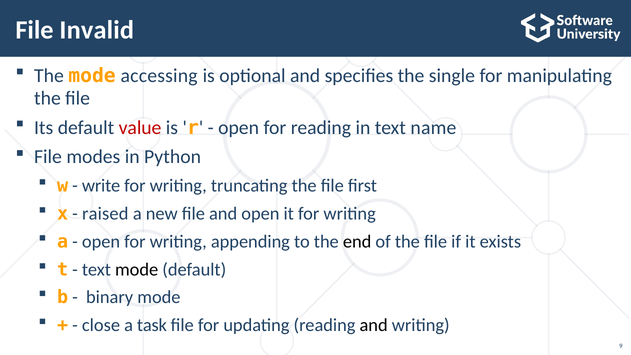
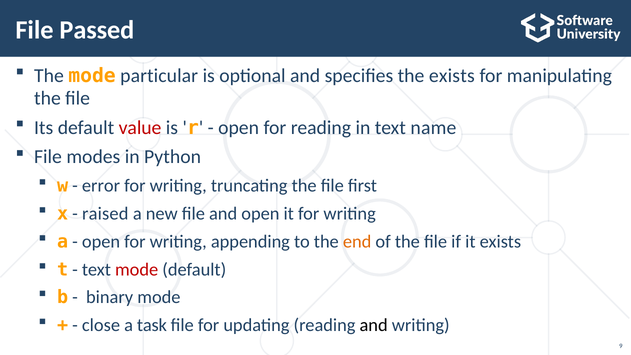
Invalid: Invalid -> Passed (97, 30)
accessing: accessing -> particular (159, 76)
the single: single -> exists (452, 76)
write: write -> error (101, 186)
end colour: black -> orange (357, 241)
mode colour: black -> red (137, 269)
